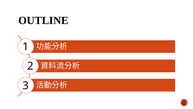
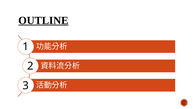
OUTLINE underline: none -> present (43, 20)
